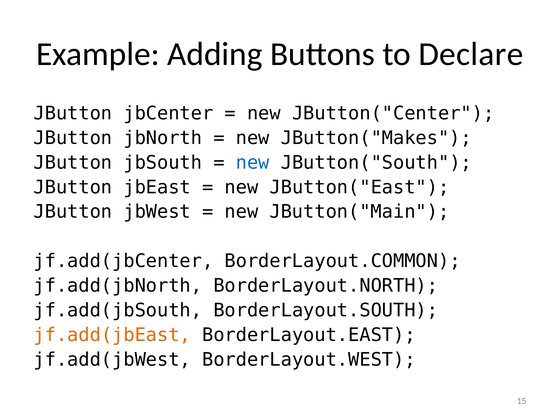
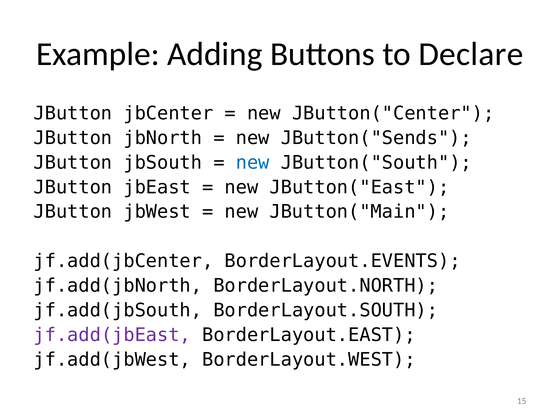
JButton("Makes: JButton("Makes -> JButton("Sends (376, 138)
BorderLayout.COMMON: BorderLayout.COMMON -> BorderLayout.EVENTS (343, 261)
jf.add(jbEast colour: orange -> purple (112, 335)
